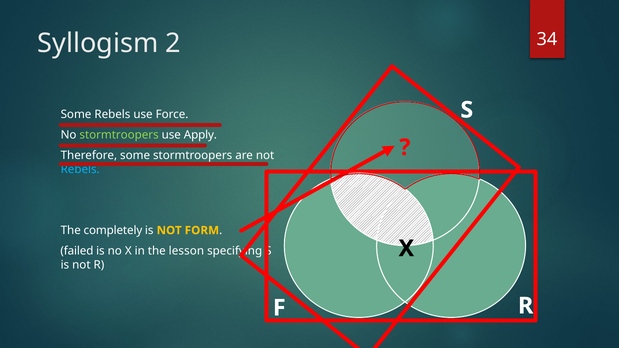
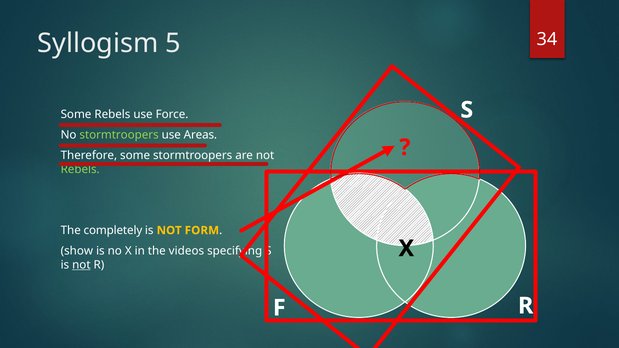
2: 2 -> 5 (173, 43)
Apply: Apply -> Areas (200, 135)
Rebels colour: light blue -> light green (80, 169)
failed: failed -> show (77, 251)
lesson: lesson -> videos (186, 251)
not underline: none -> present (81, 265)
